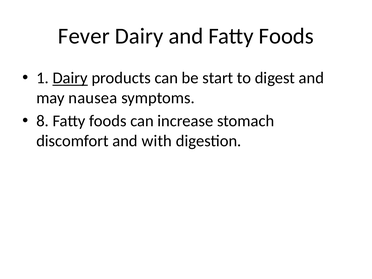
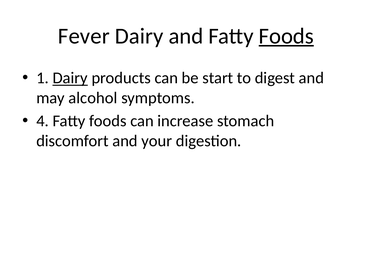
Foods underline: none -> present (286, 36)
nausea: nausea -> alcohol (93, 98)
8: 8 -> 4 (43, 121)
with: with -> your (157, 141)
